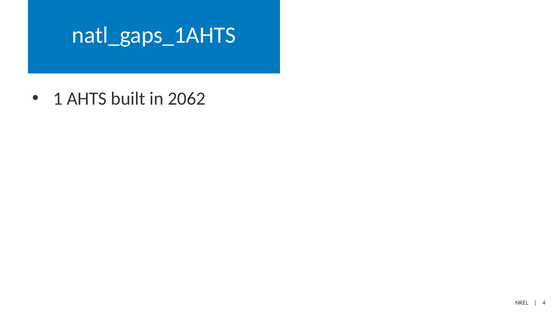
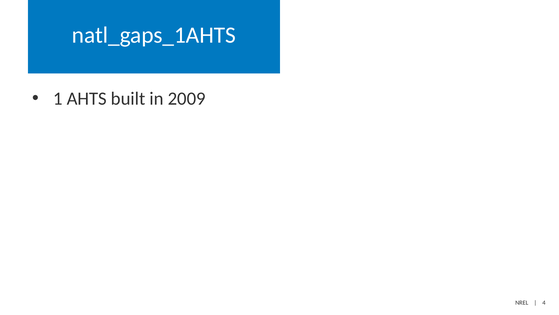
2062: 2062 -> 2009 (187, 98)
